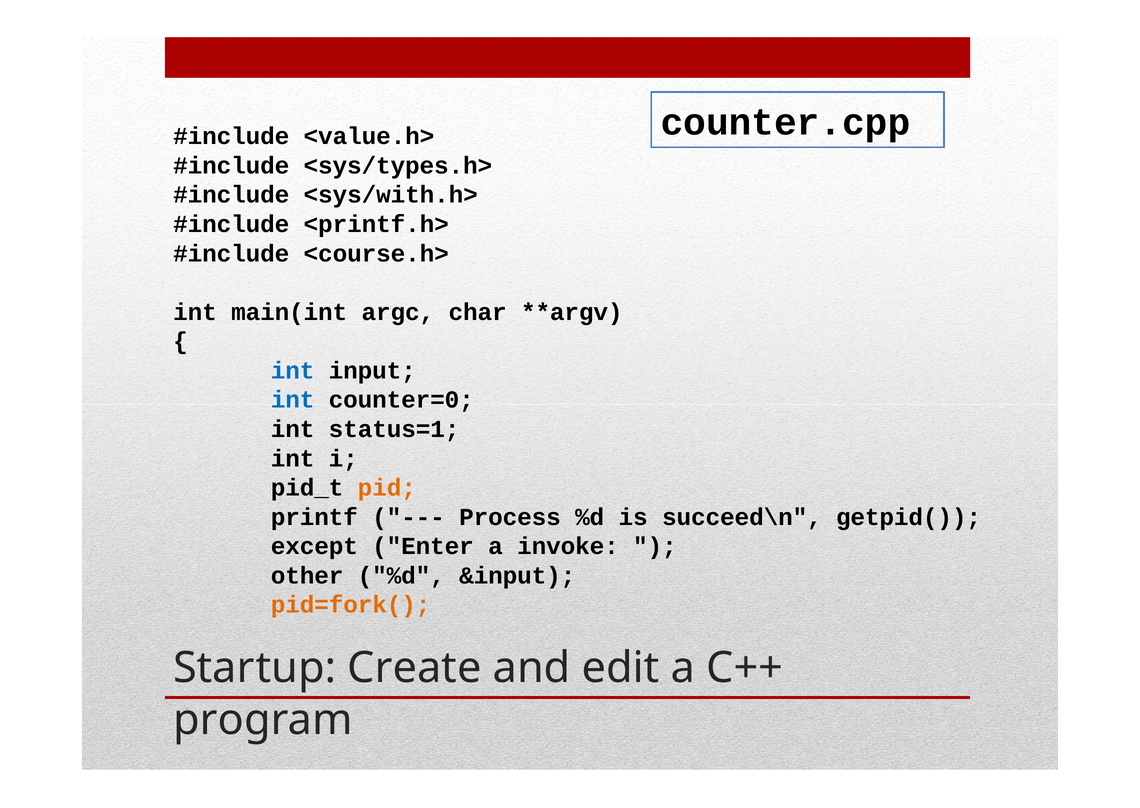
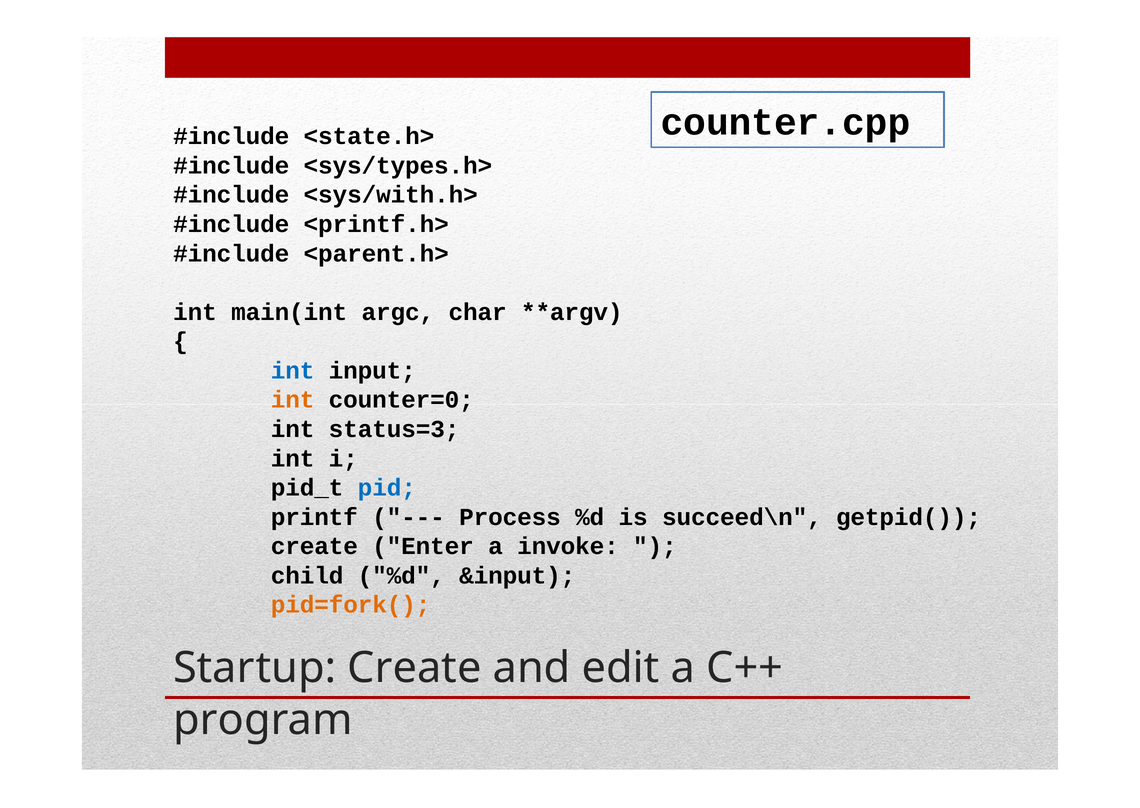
<value.h>: <value.h> -> <state.h> (369, 136)
<course.h>: <course.h> -> <parent.h> (376, 253)
int colour: blue -> orange (293, 400)
status=1: status=1 -> status=3 (394, 429)
pid colour: orange -> blue (387, 488)
except: except -> create (314, 546)
other: other -> child (307, 576)
